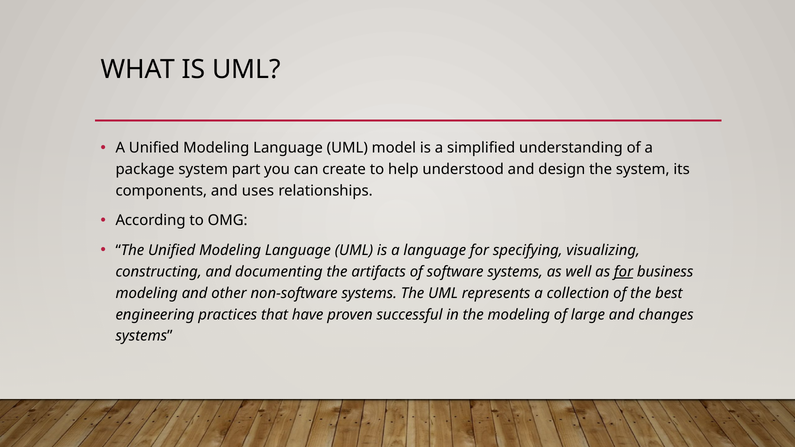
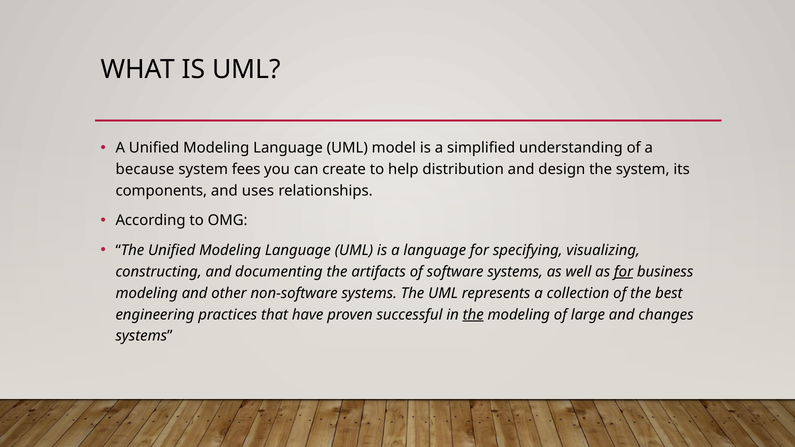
package: package -> because (145, 169)
part: part -> fees (246, 169)
understood: understood -> distribution (463, 169)
the underline: none -> present (473, 315)
